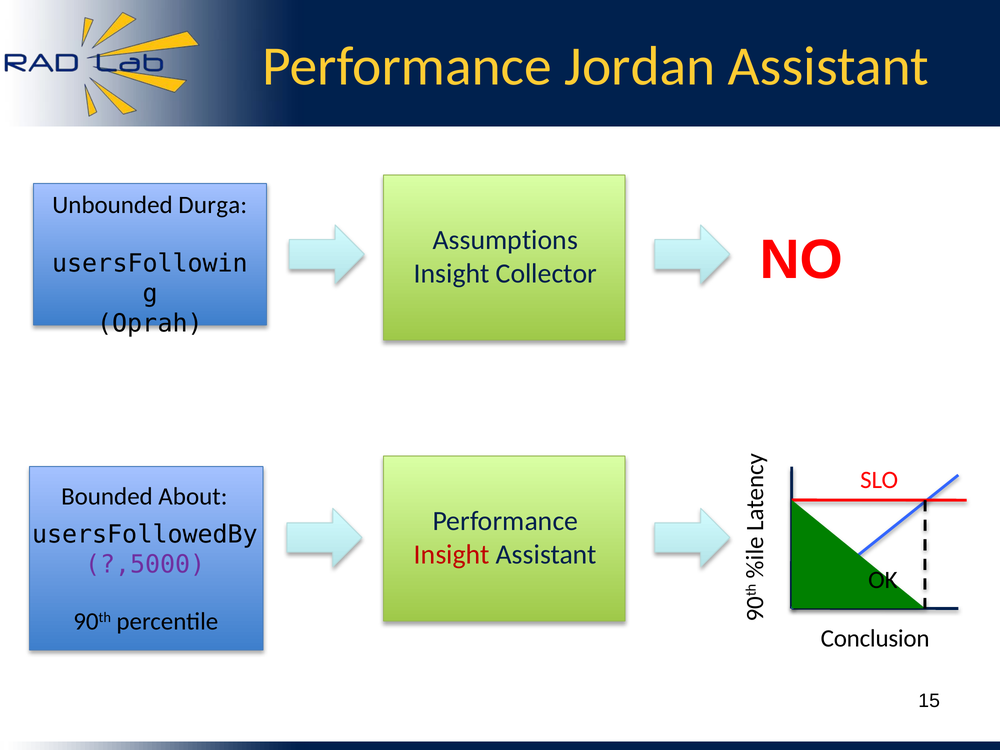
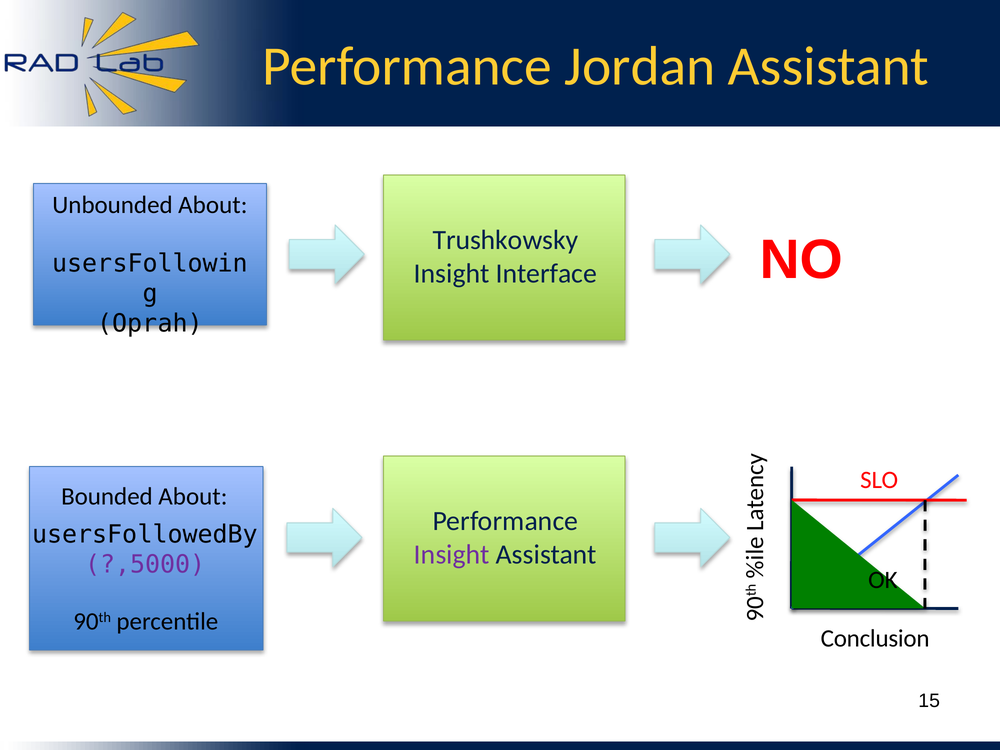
Unbounded Durga: Durga -> About (213, 205)
Assumptions: Assumptions -> Trushkowsky (505, 240)
Collector: Collector -> Interface (546, 274)
Insight colour: red -> purple (452, 554)
